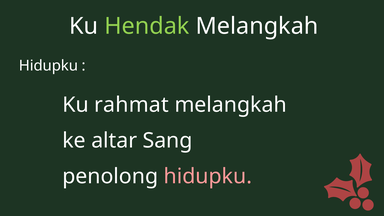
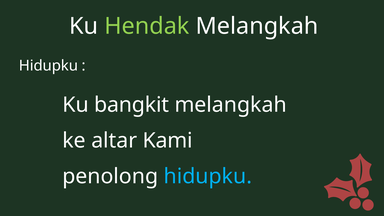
rahmat: rahmat -> bangkit (132, 105)
Sang: Sang -> Kami (168, 141)
hidupku colour: pink -> light blue (208, 176)
